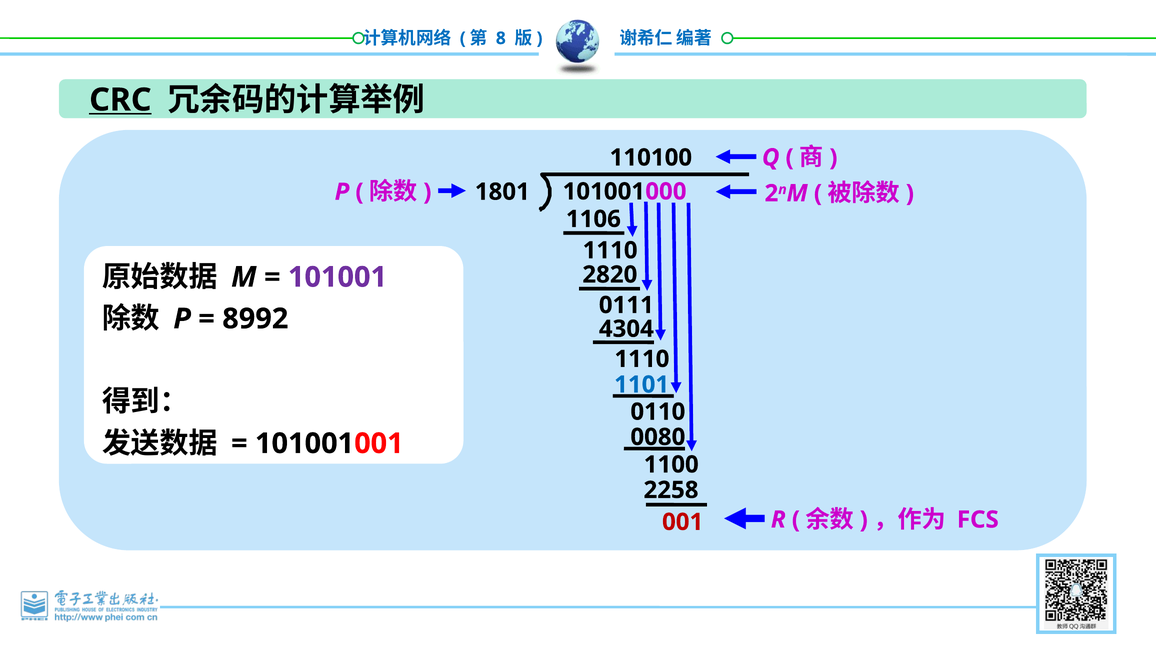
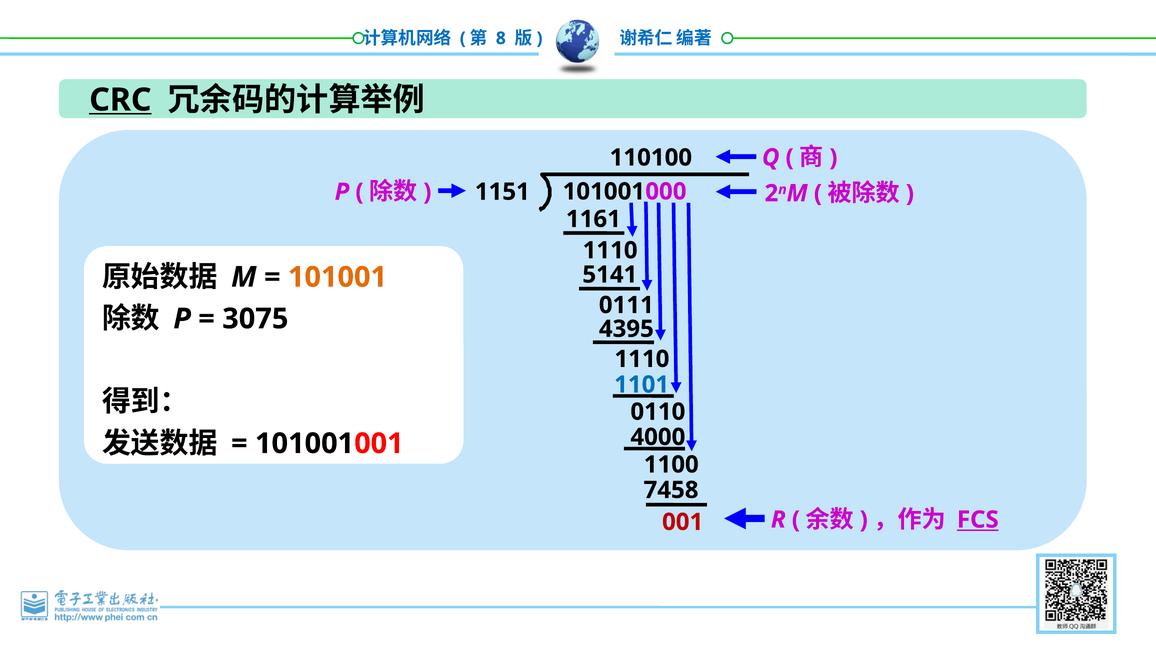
1801: 1801 -> 1151 (502, 192)
1106: 1106 -> 1161 (593, 219)
101001 colour: purple -> orange (337, 277)
2820: 2820 -> 5141 (610, 275)
8992: 8992 -> 3075 (255, 319)
4304: 4304 -> 4395 (626, 329)
0080: 0080 -> 4000 (658, 437)
2258: 2258 -> 7458 (671, 490)
FCS underline: none -> present (978, 520)
